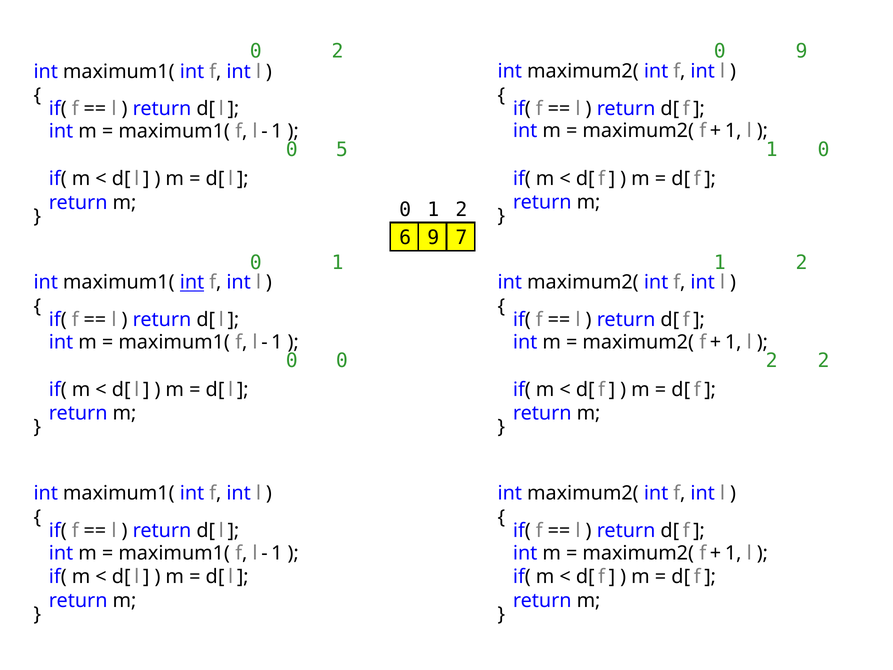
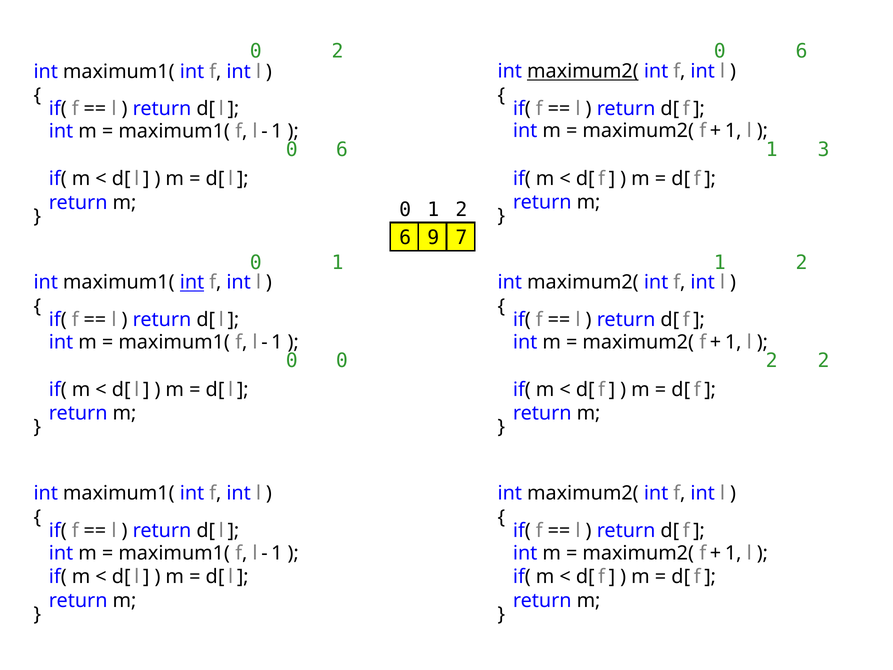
9: 9 -> 6 (802, 51)
maximum2( underline: none -> present (583, 71)
5: 5 -> 6 (342, 150)
0: 0 -> 3 (824, 150)
